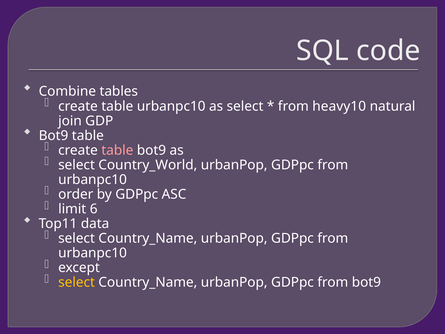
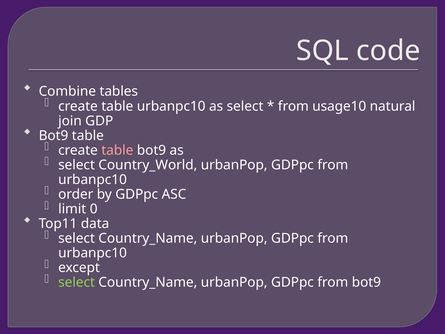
heavy10: heavy10 -> usage10 (339, 106)
6: 6 -> 0 (94, 209)
select colour: yellow -> light green (77, 282)
